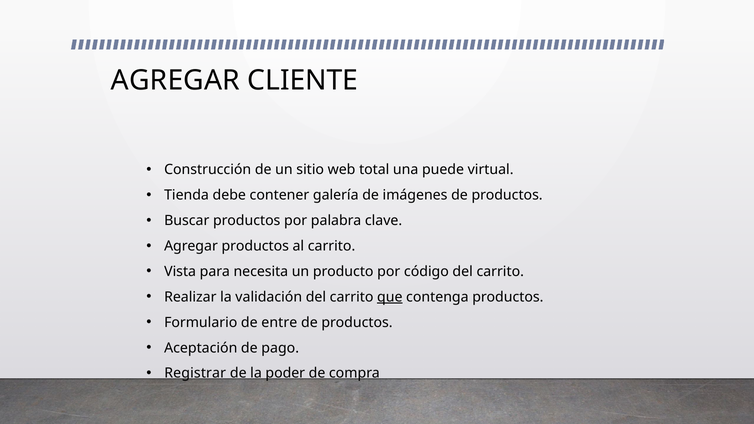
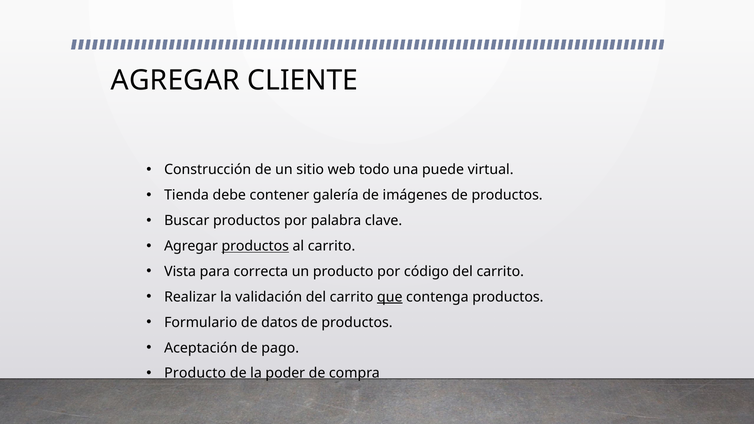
total: total -> todo (374, 170)
productos underline: none -> present (255, 246)
necesita: necesita -> correcta (261, 272)
entre: entre -> datos (279, 323)
Registrar: Registrar -> Producto (195, 373)
